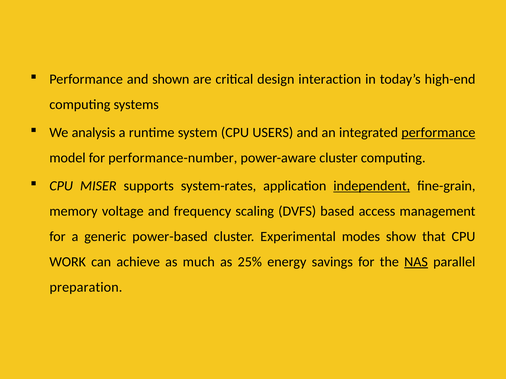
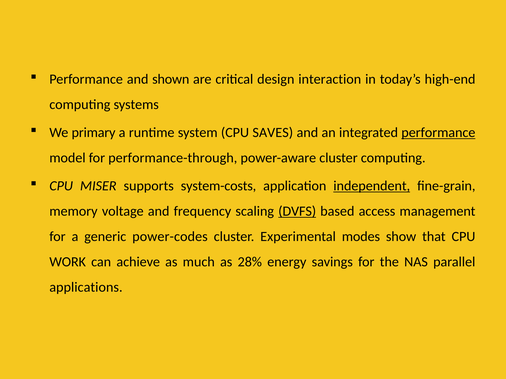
analysis: analysis -> primary (94, 133)
USERS: USERS -> SAVES (273, 133)
performance-number: performance-number -> performance-through (173, 158)
system-rates: system-rates -> system-costs (219, 186)
DVFS underline: none -> present (297, 212)
power-based: power-based -> power-codes (170, 237)
25%: 25% -> 28% (250, 262)
NAS underline: present -> none (416, 262)
preparation: preparation -> applications (86, 287)
